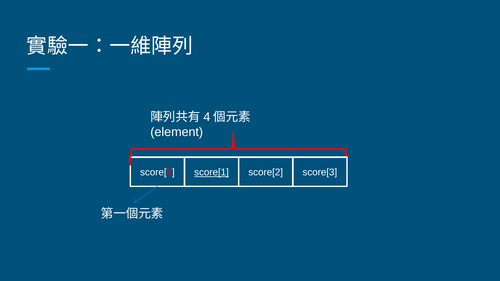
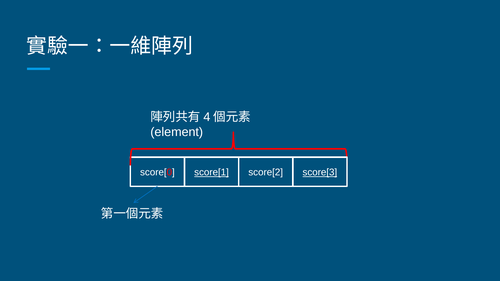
score[3 underline: none -> present (320, 173)
